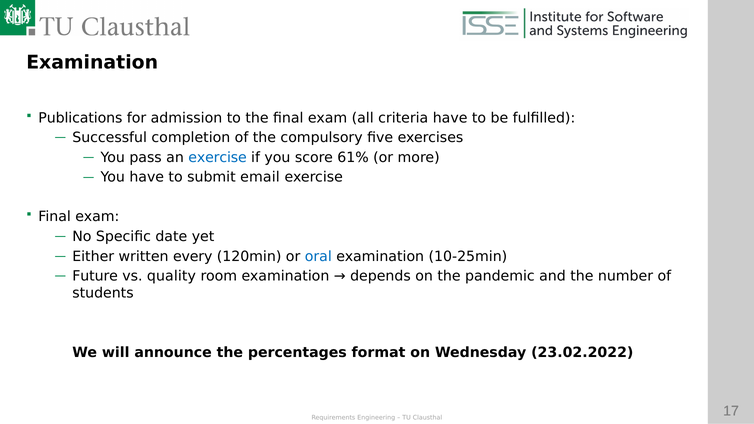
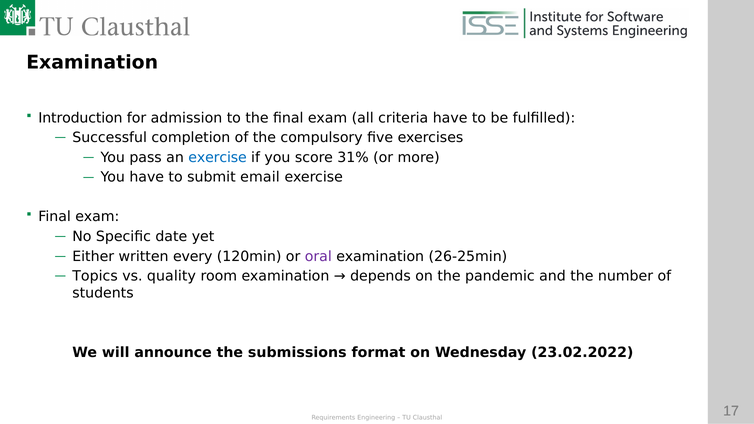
Publications: Publications -> Introduction (80, 118)
61%: 61% -> 31% (353, 157)
oral colour: blue -> purple (318, 256)
10-25min: 10-25min -> 26-25min (468, 256)
Future: Future -> Topics (95, 276)
percentages: percentages -> submissions (297, 353)
